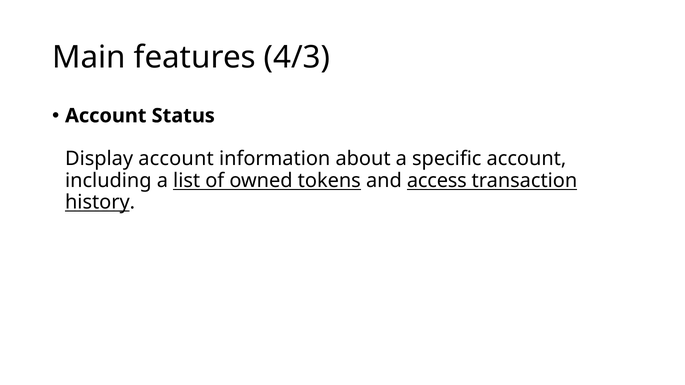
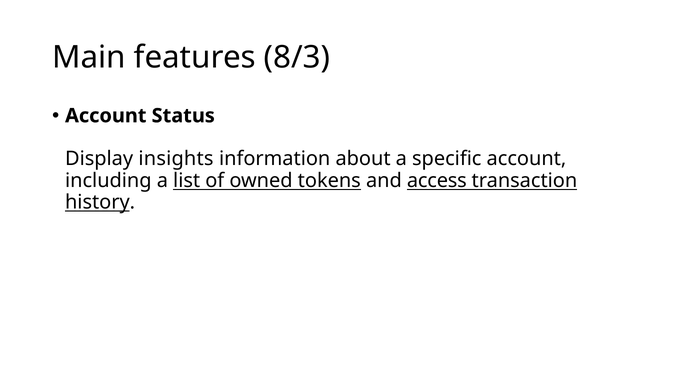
4/3: 4/3 -> 8/3 (297, 58)
Display account: account -> insights (176, 159)
